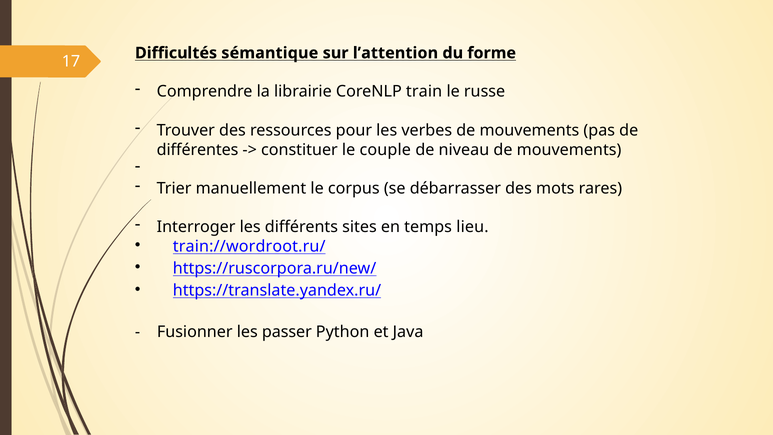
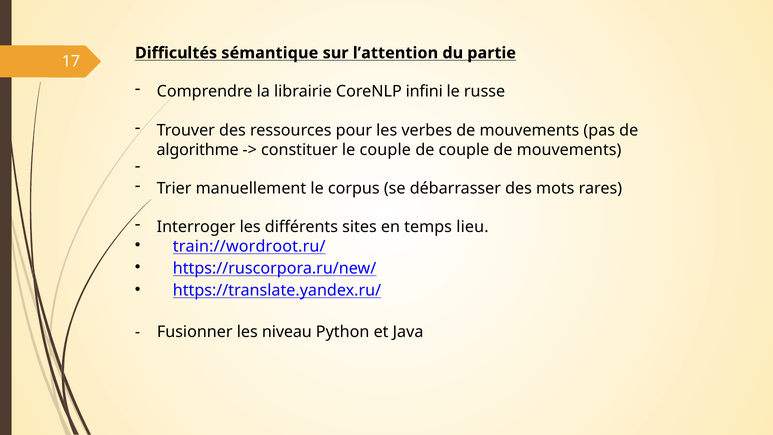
forme: forme -> partie (492, 53)
train: train -> infini (424, 92)
différentes: différentes -> algorithme (198, 150)
de niveau: niveau -> couple (464, 150)
passer: passer -> niveau (287, 332)
